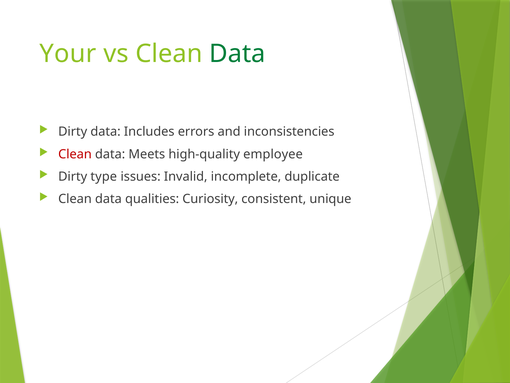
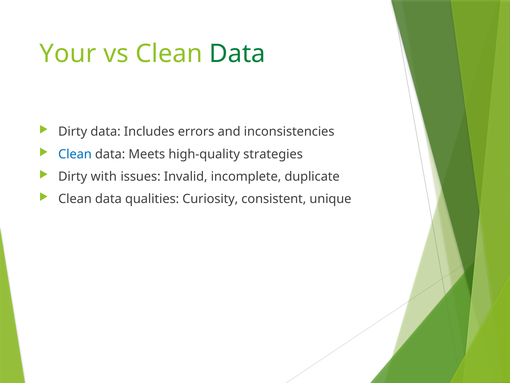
Clean colour: red -> blue (75, 154)
employee: employee -> strategies (273, 154)
type: type -> with (104, 176)
